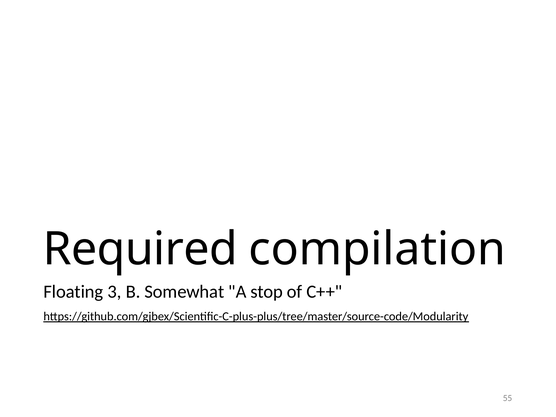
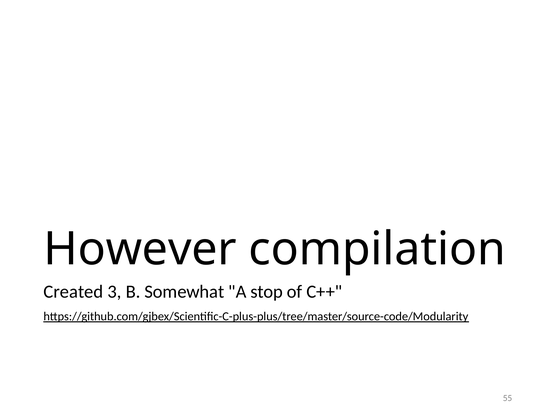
Required: Required -> However (140, 249)
Floating: Floating -> Created (73, 292)
